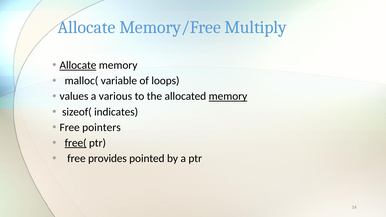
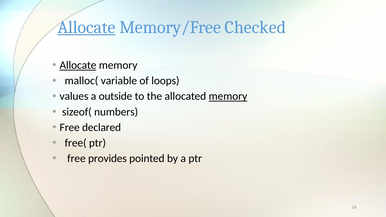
Allocate underline: none -> present (86, 27)
Multiply: Multiply -> Checked (255, 27)
various: various -> outside (116, 96)
indicates: indicates -> numbers (116, 112)
pointers: pointers -> declared (102, 127)
free( underline: present -> none (76, 143)
